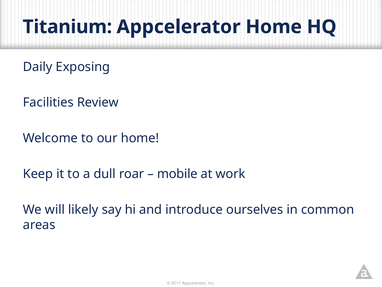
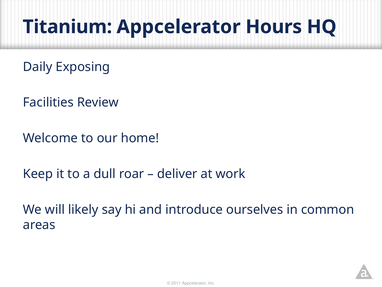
Appcelerator Home: Home -> Hours (274, 27)
mobile: mobile -> deliver (177, 174)
